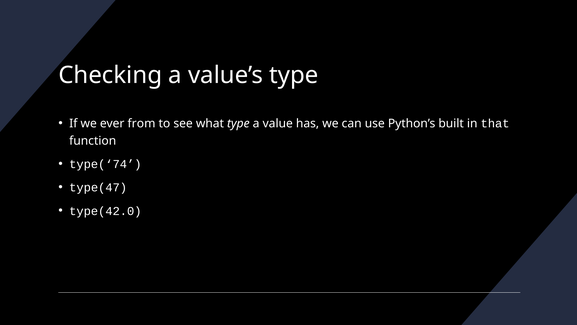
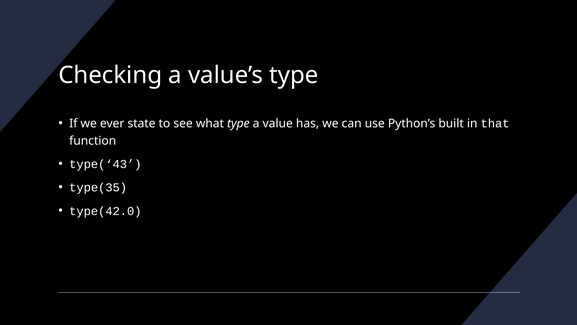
from: from -> state (142, 123)
type(‘74: type(‘74 -> type(‘43 (105, 164)
type(47: type(47 -> type(35 (98, 187)
